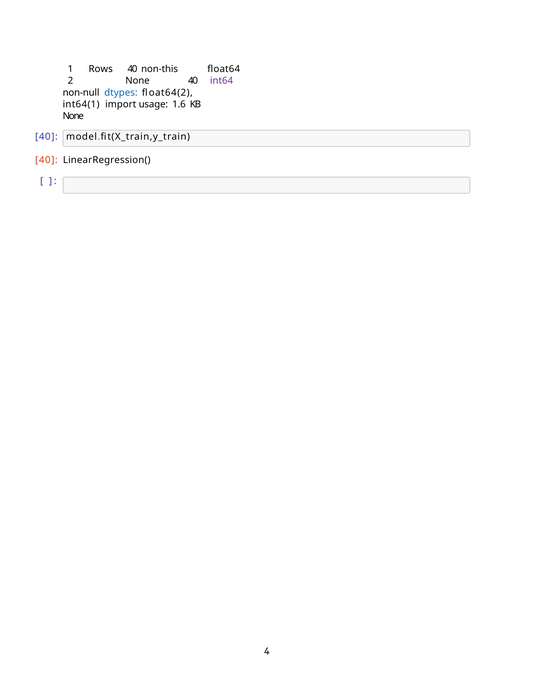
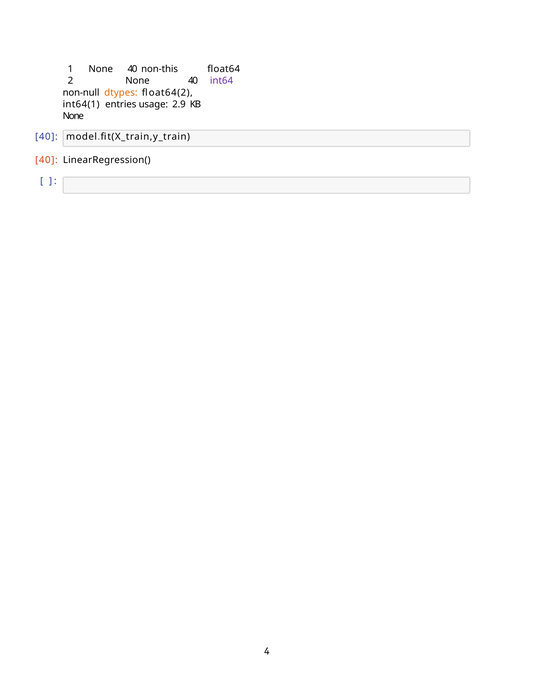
1 Rows: Rows -> None (101, 69)
dtypes colour: blue -> orange (121, 92)
import: import -> entries (121, 104)
1.6: 1.6 -> 2.9 (179, 104)
